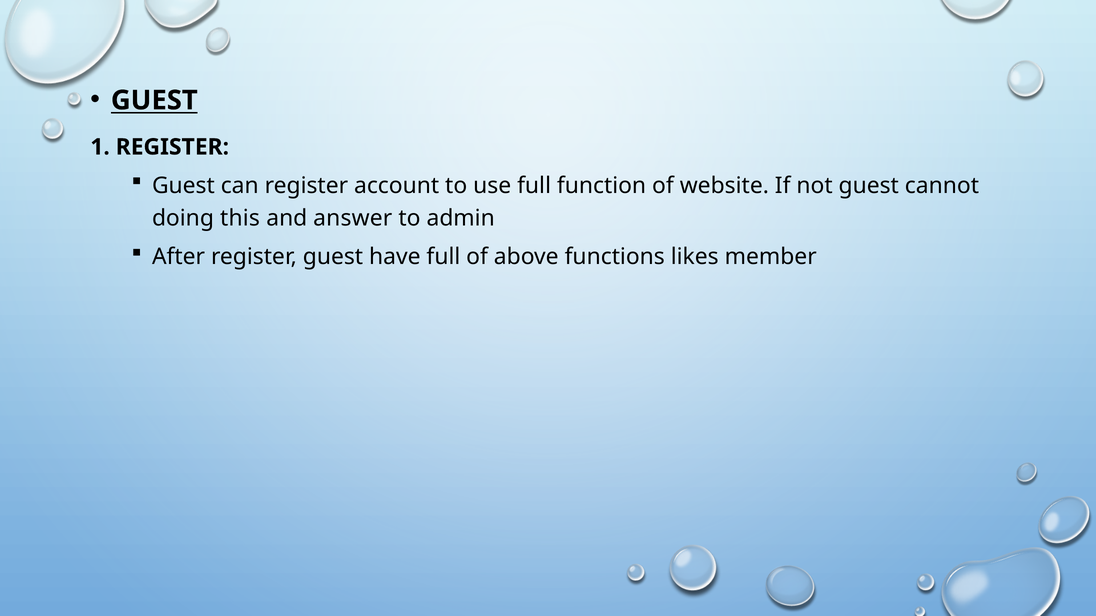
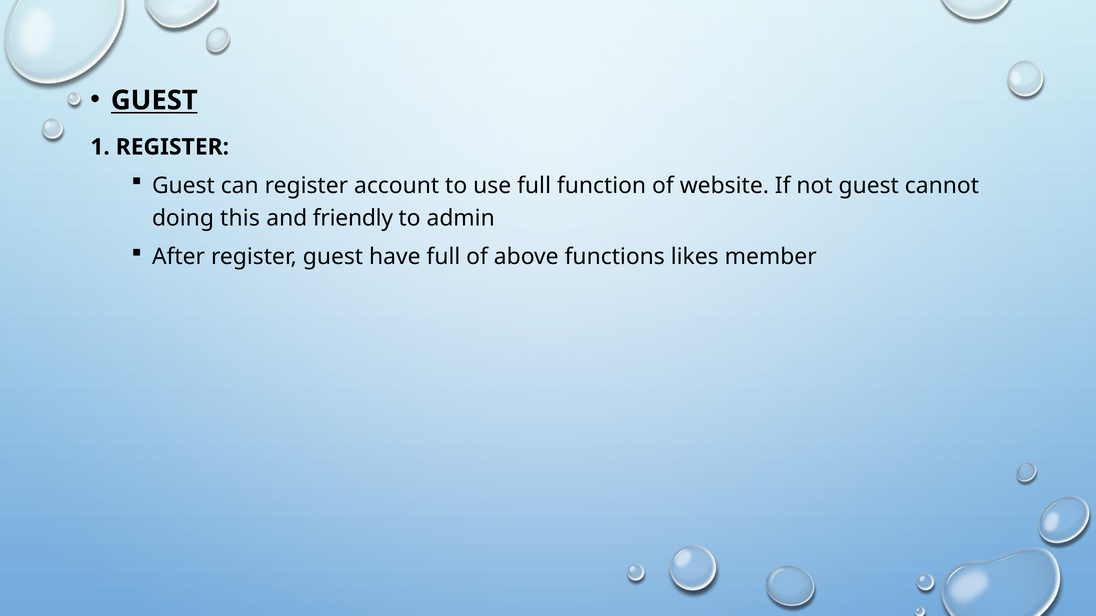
answer: answer -> friendly (353, 219)
